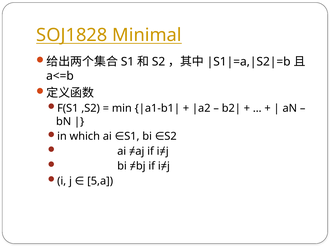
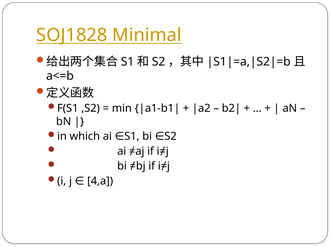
5,a: 5,a -> 4,a (100, 181)
